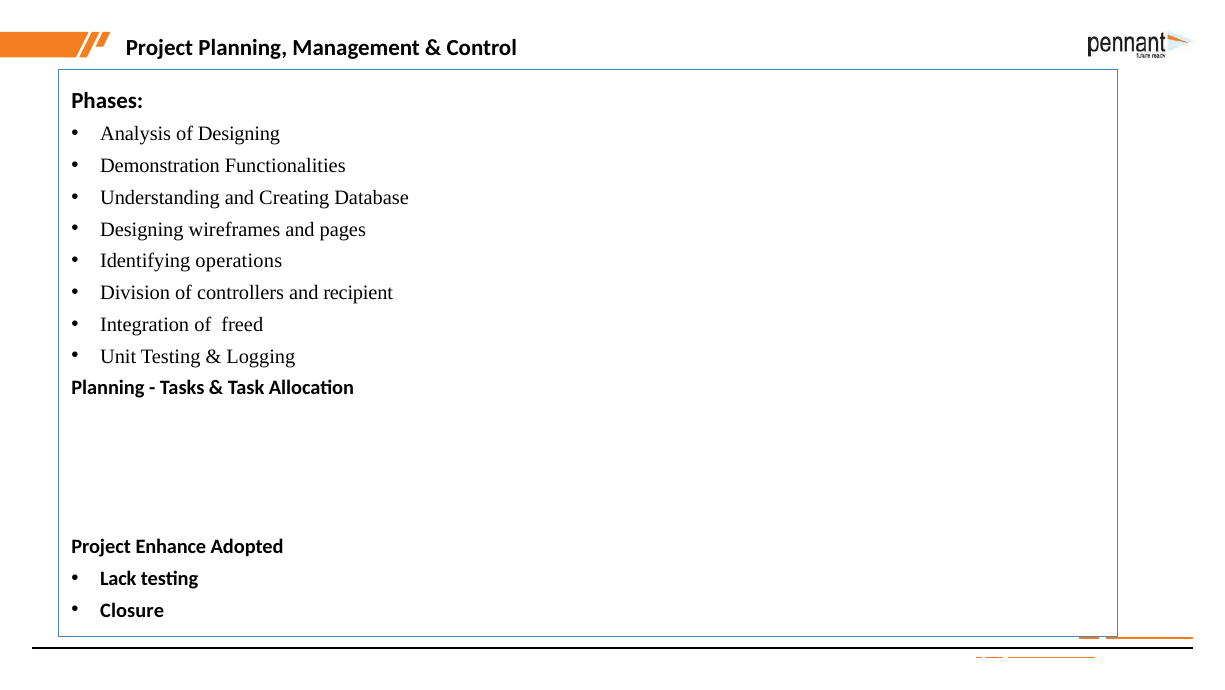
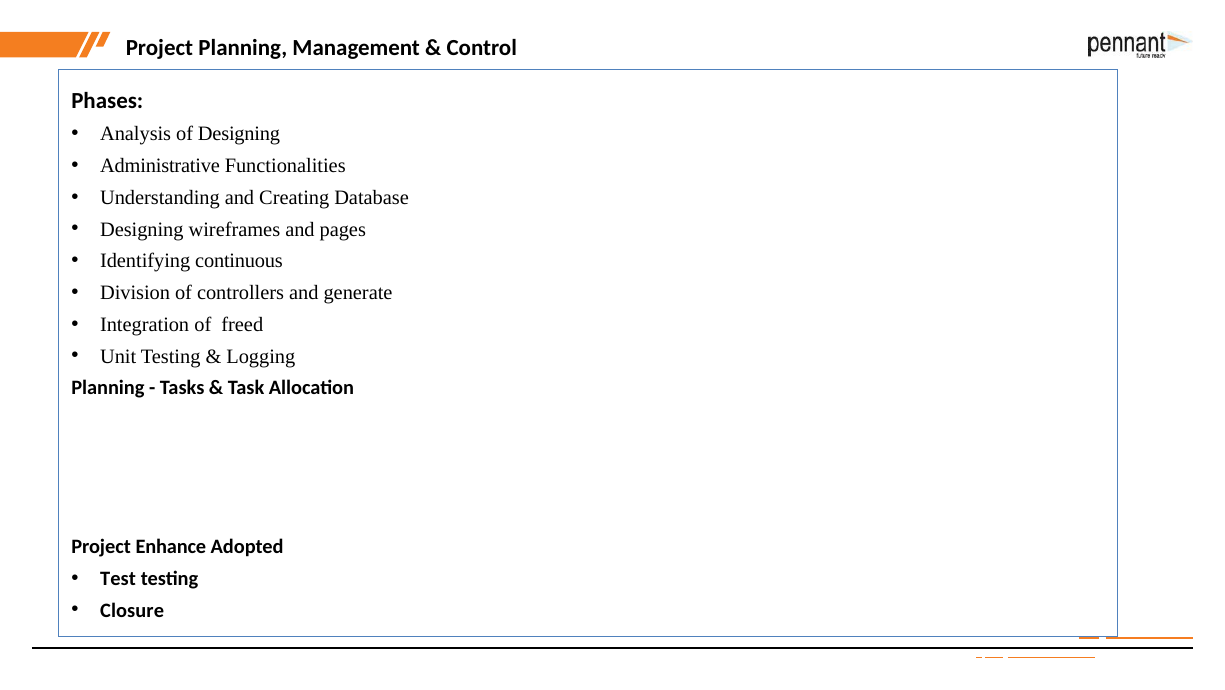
Demonstration: Demonstration -> Administrative (160, 166)
operations: operations -> continuous (239, 261)
recipient: recipient -> generate (358, 293)
Lack: Lack -> Test (118, 578)
